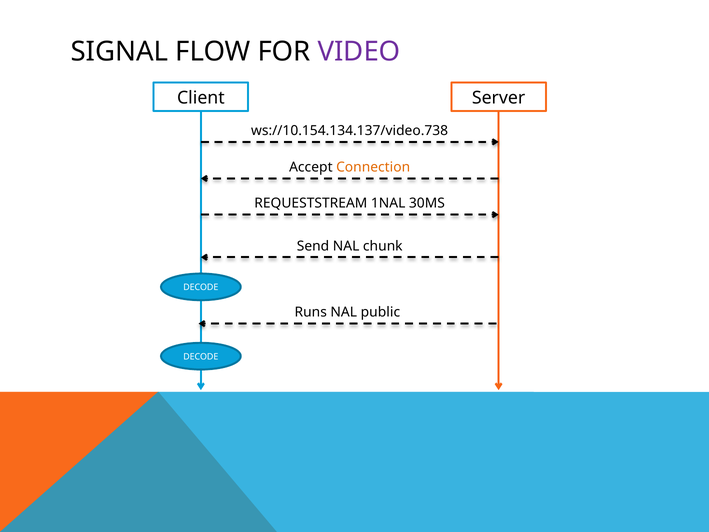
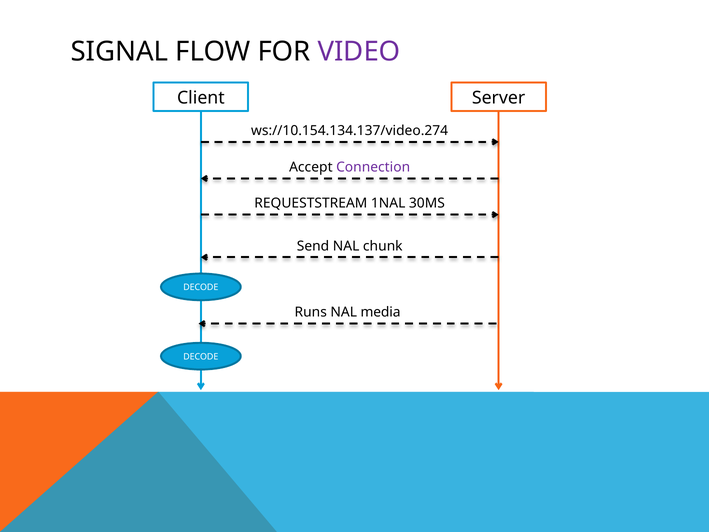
ws://10.154.134.137/video.738: ws://10.154.134.137/video.738 -> ws://10.154.134.137/video.274 (350, 131)
Connection colour: orange -> purple (373, 167)
public: public -> media (381, 312)
